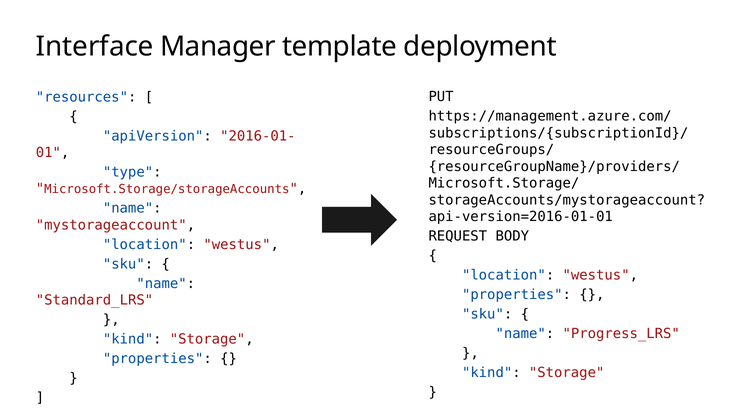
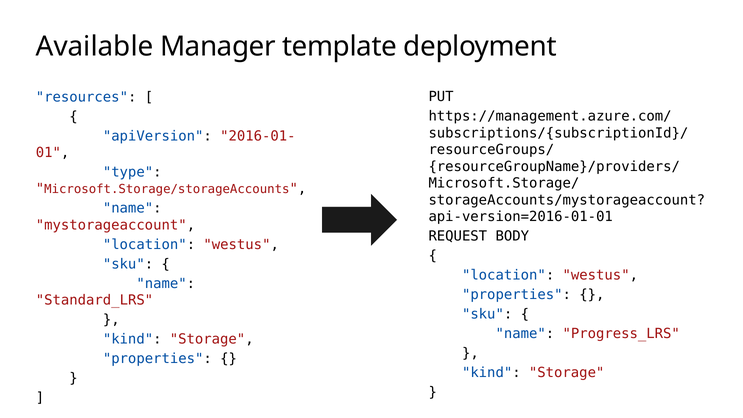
Interface: Interface -> Available (95, 47)
